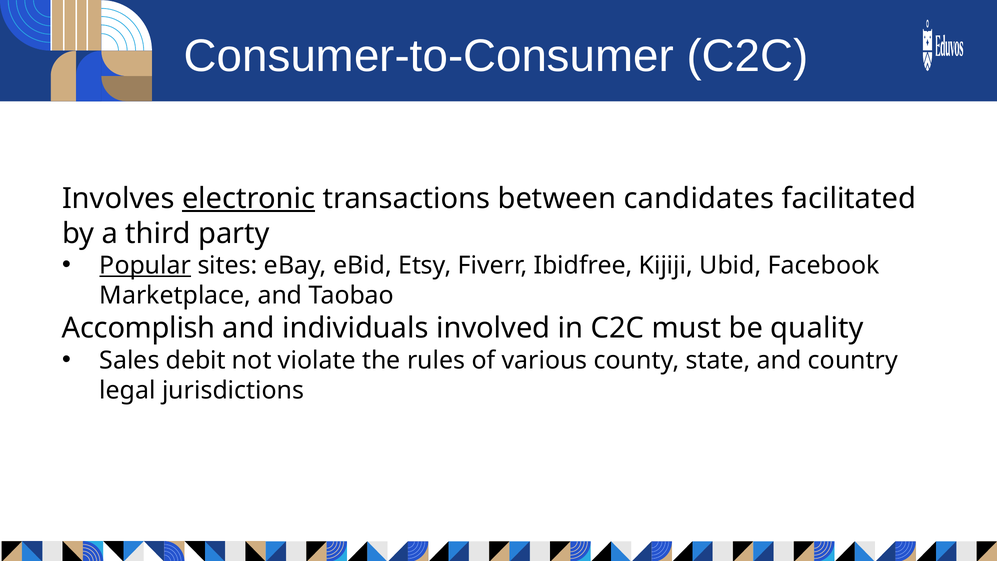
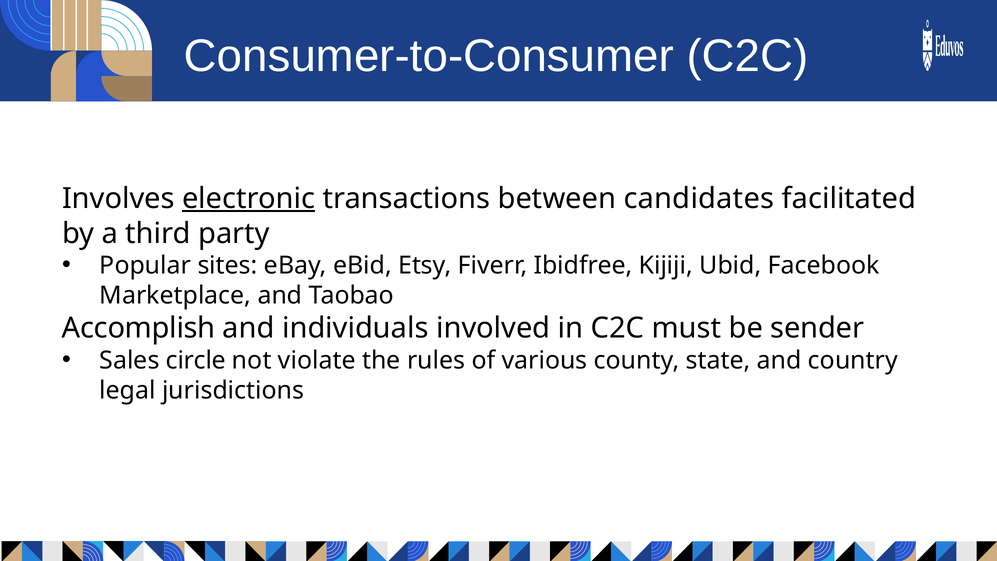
Popular underline: present -> none (145, 266)
quality: quality -> sender (817, 328)
debit: debit -> circle (196, 360)
